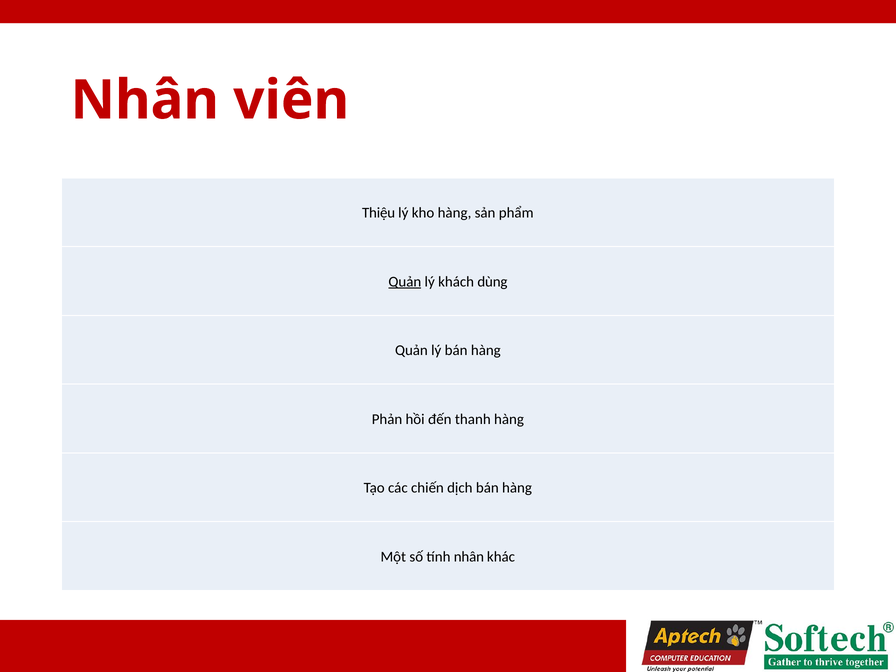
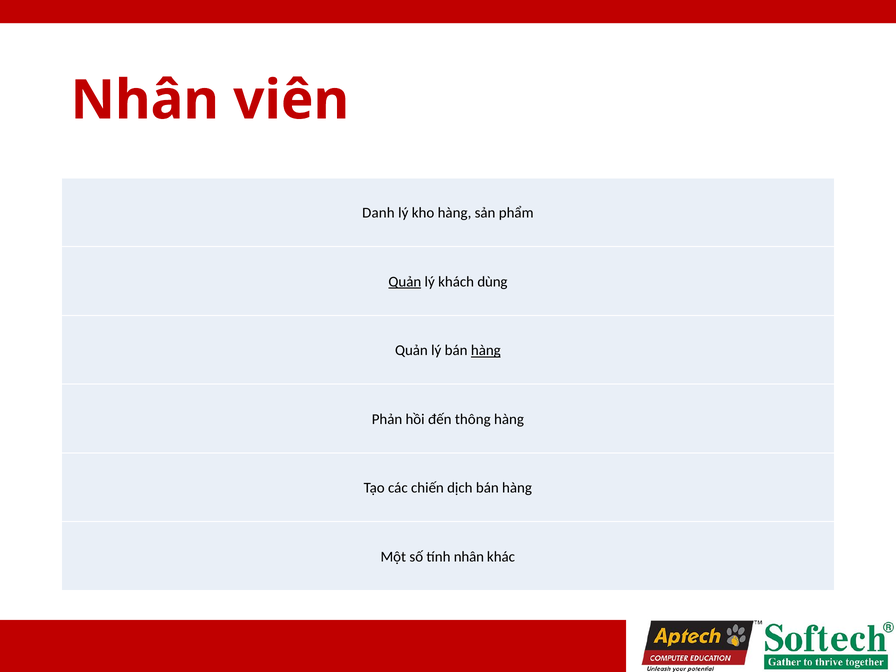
Thiệu: Thiệu -> Danh (378, 213)
hàng underline: none -> present (486, 350)
thanh: thanh -> thông (473, 419)
